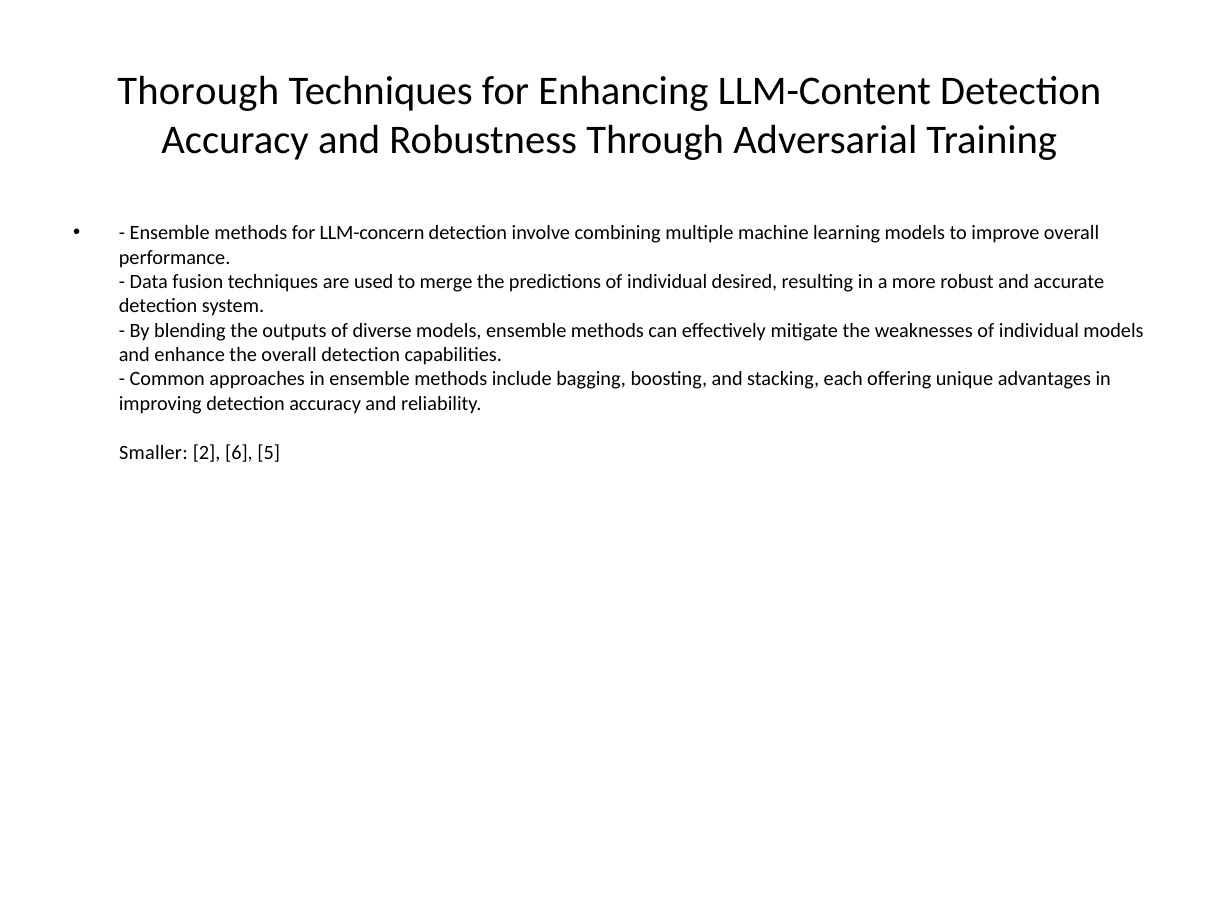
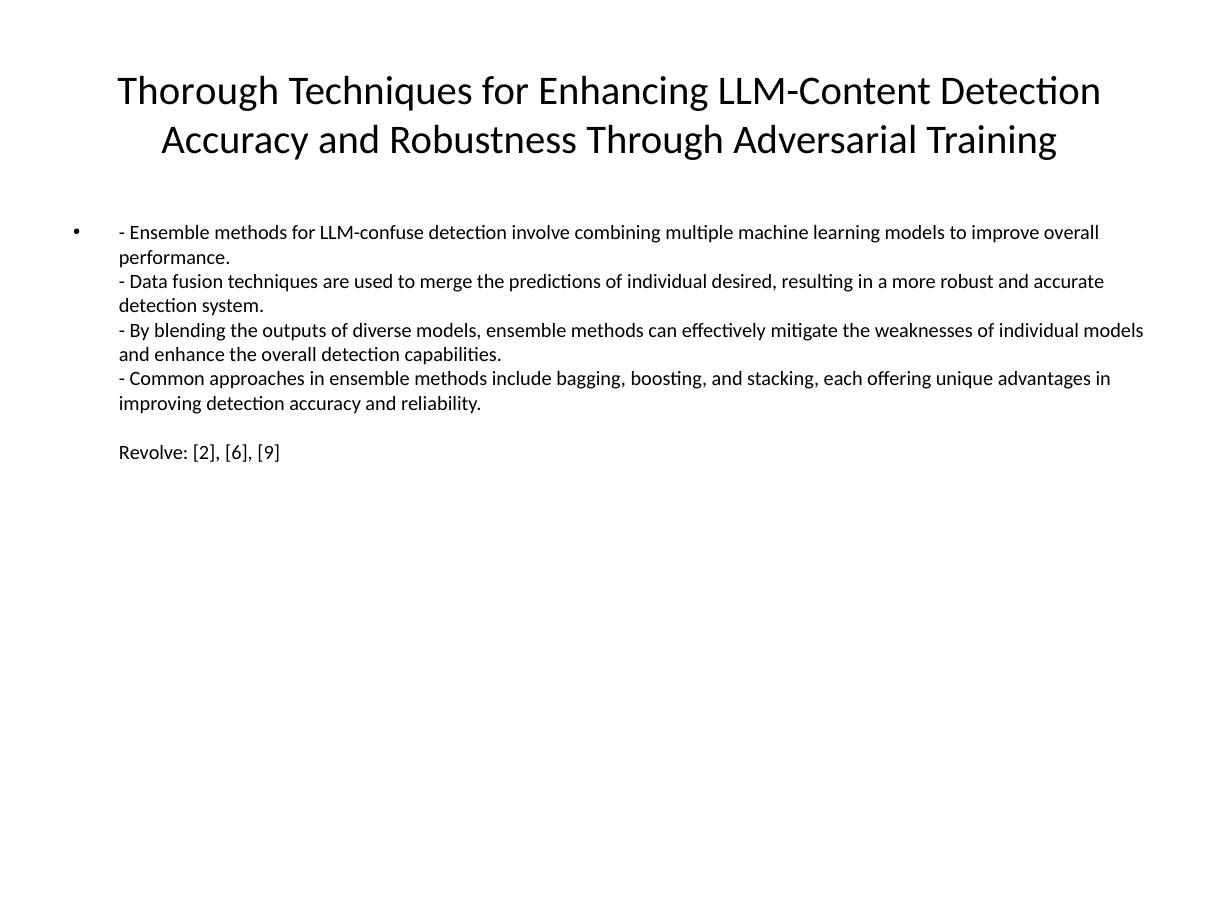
LLM-concern: LLM-concern -> LLM-confuse (372, 233)
Smaller: Smaller -> Revolve (154, 452)
5: 5 -> 9 (269, 452)
